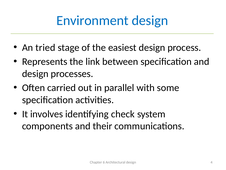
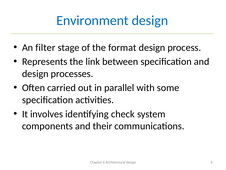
tried: tried -> filter (45, 47)
easiest: easiest -> format (122, 47)
